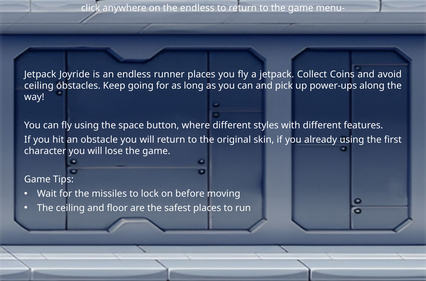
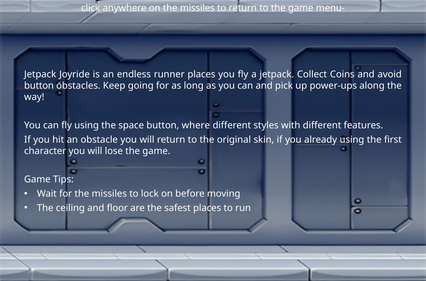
on the endless: endless -> missiles (197, 8)
ceiling: ceiling -> button (39, 86)
